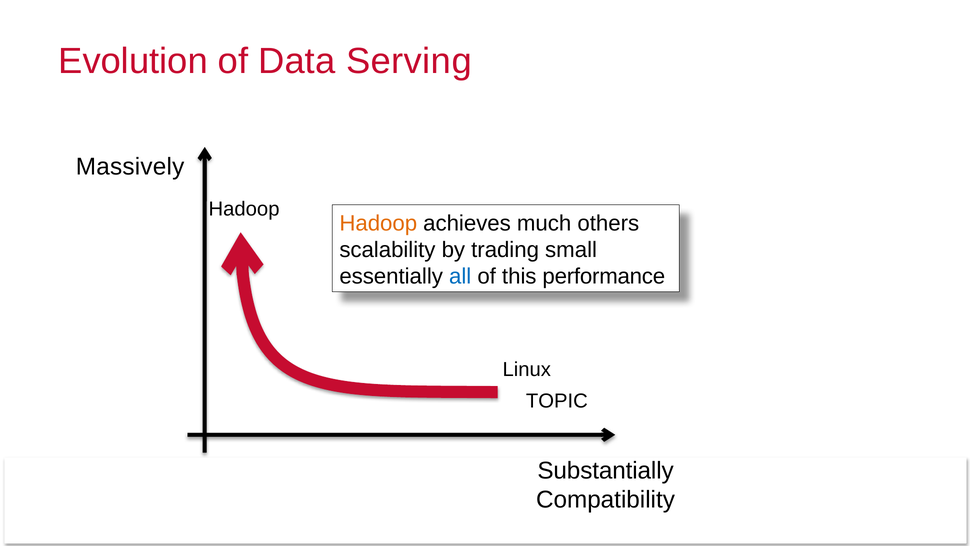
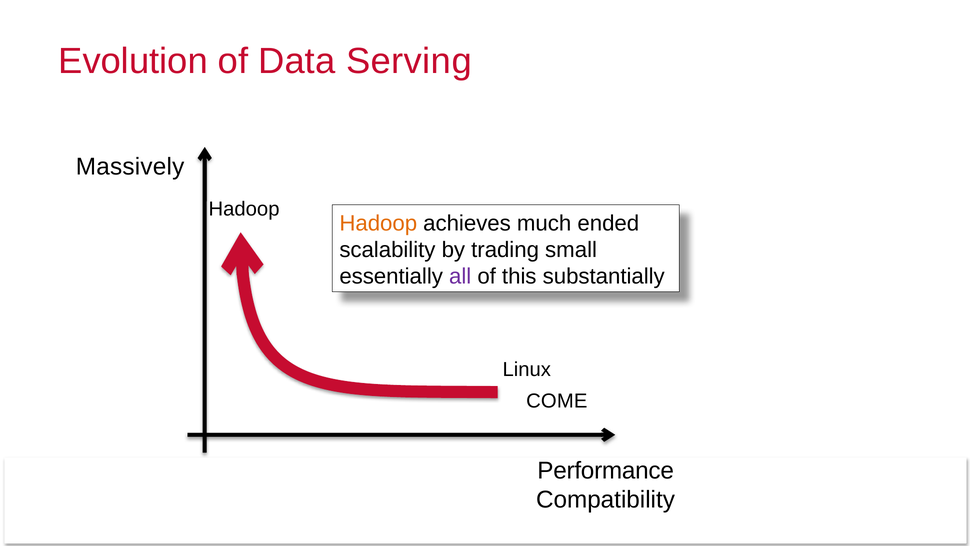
others: others -> ended (608, 223)
all colour: blue -> purple (460, 277)
performance: performance -> substantially (604, 277)
TOPIC: TOPIC -> COME (557, 401)
Substantially: Substantially -> Performance (606, 471)
